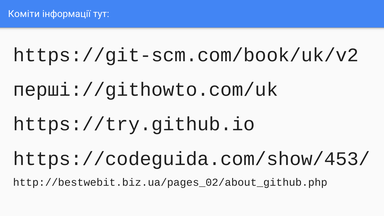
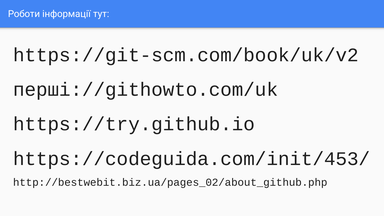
Коміти: Коміти -> Роботи (24, 14)
https://codeguida.com/show/453/: https://codeguida.com/show/453/ -> https://codeguida.com/init/453/ (192, 159)
